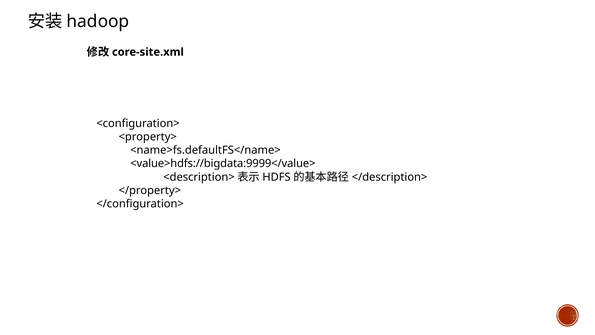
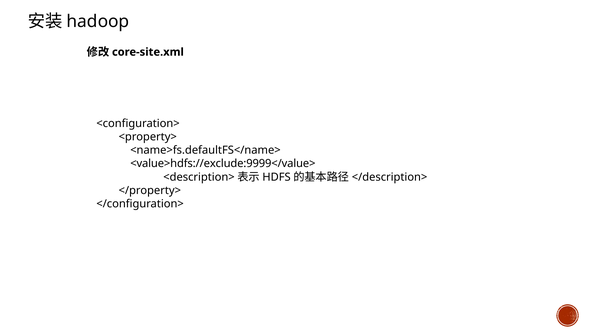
<value>hdfs://bigdata:9999</value>: <value>hdfs://bigdata:9999</value> -> <value>hdfs://exclude:9999</value> (223, 163)
